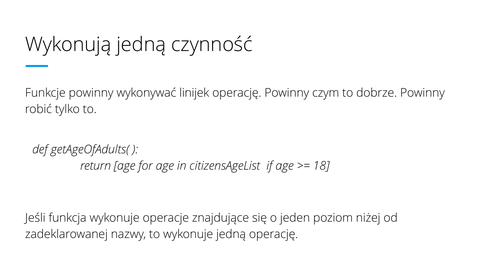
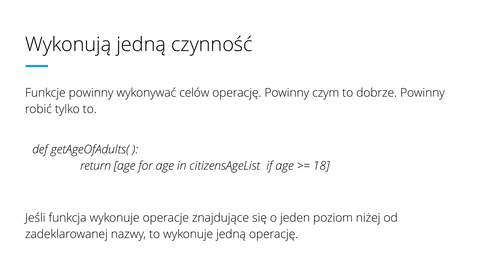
linijek: linijek -> celów (194, 93)
